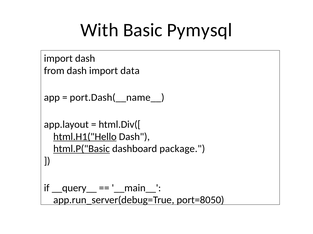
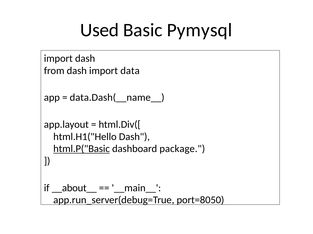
With: With -> Used (100, 30)
port.Dash(__name__: port.Dash(__name__ -> data.Dash(__name__ (117, 98)
html.H1("Hello underline: present -> none (85, 137)
__query__: __query__ -> __about__ (74, 188)
